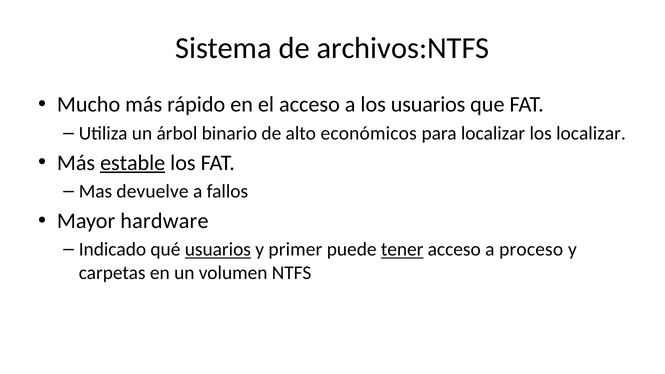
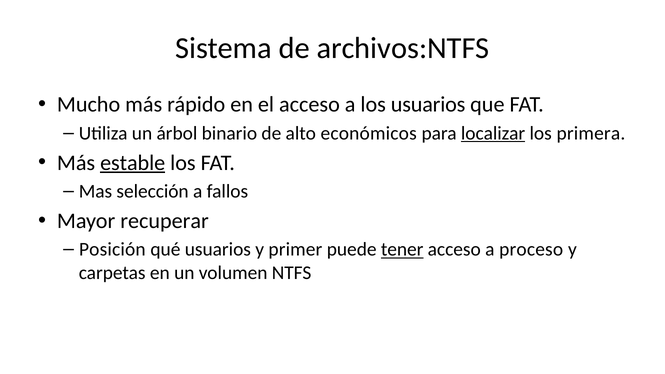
localizar underline: none -> present (493, 133)
los localizar: localizar -> primera (591, 133)
devuelve: devuelve -> selección (153, 191)
hardware: hardware -> recuperar (165, 221)
Indicado: Indicado -> Posición (112, 250)
usuarios underline: present -> none (218, 250)
